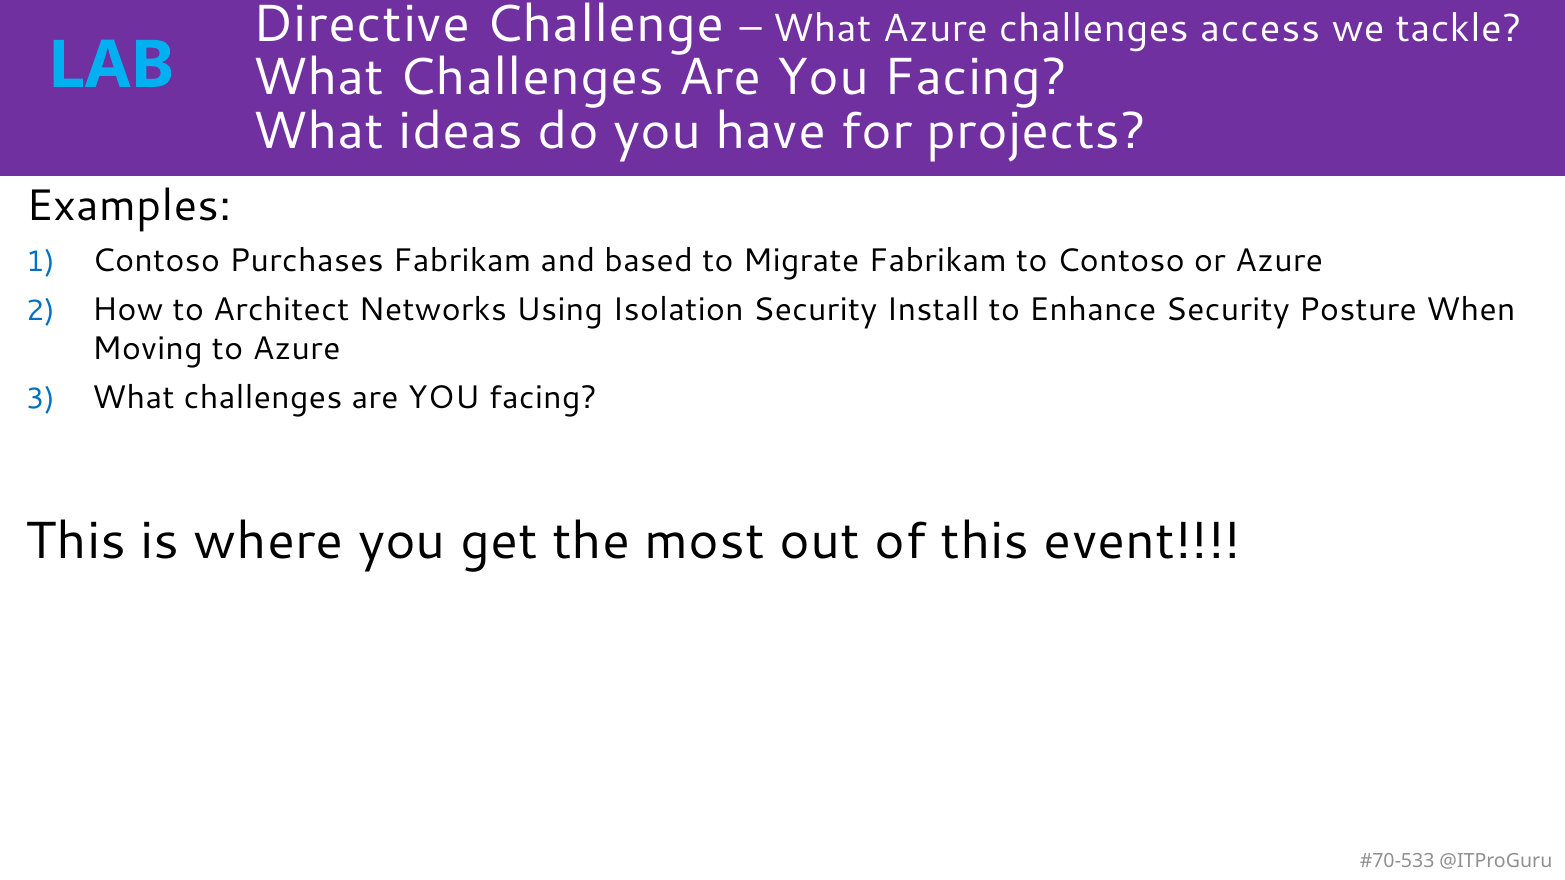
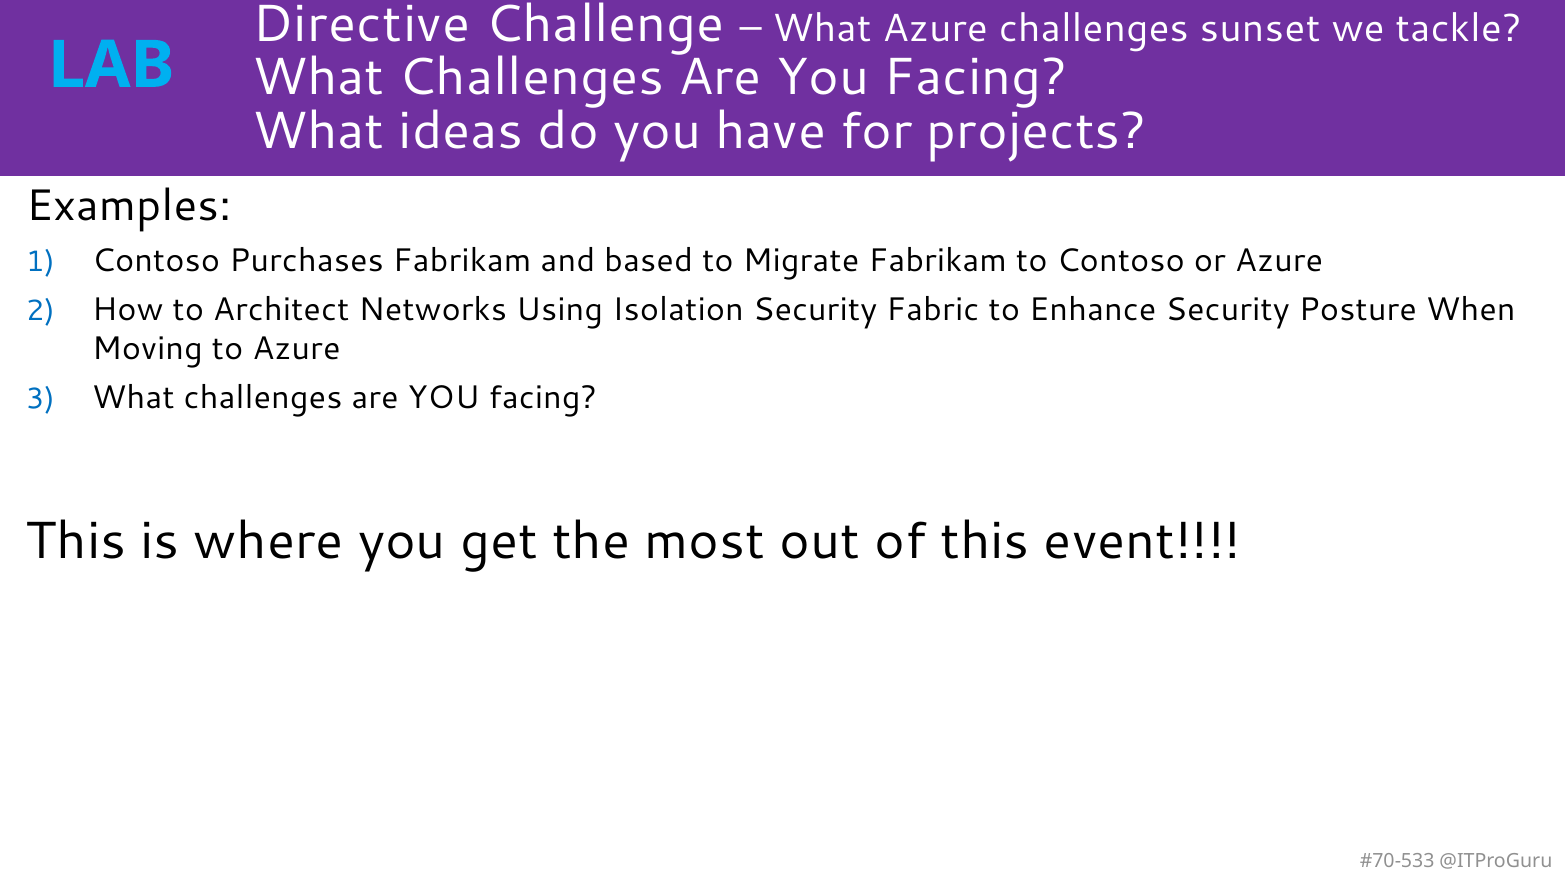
access: access -> sunset (1260, 29)
Install: Install -> Fabric (933, 310)
